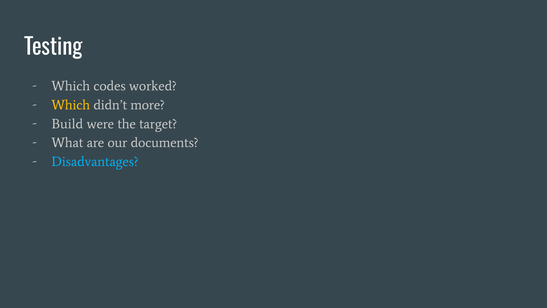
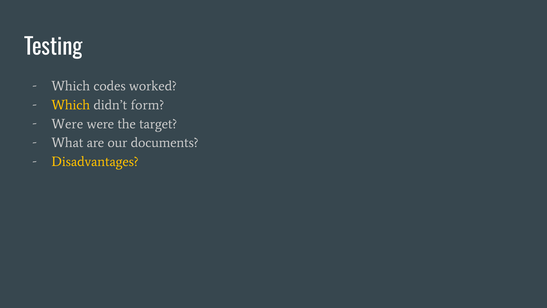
more: more -> form (147, 105)
Build: Build -> Were (67, 124)
Disadvantages colour: light blue -> yellow (95, 161)
